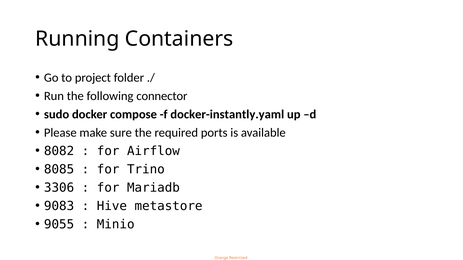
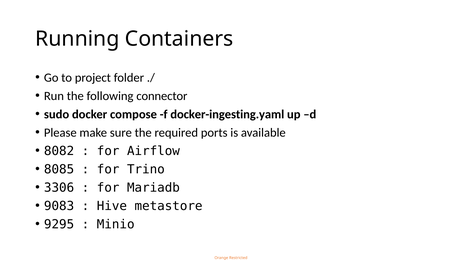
docker-instantly.yaml: docker-instantly.yaml -> docker-ingesting.yaml (227, 114)
9055: 9055 -> 9295 (59, 225)
